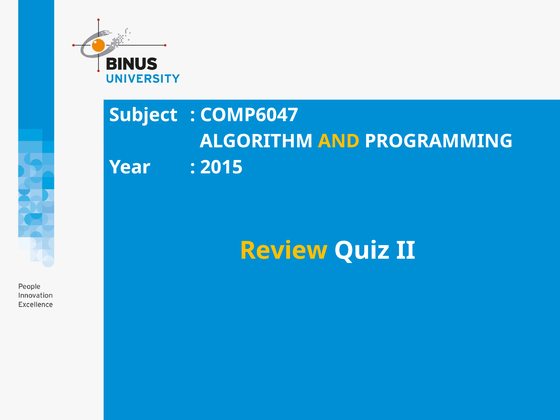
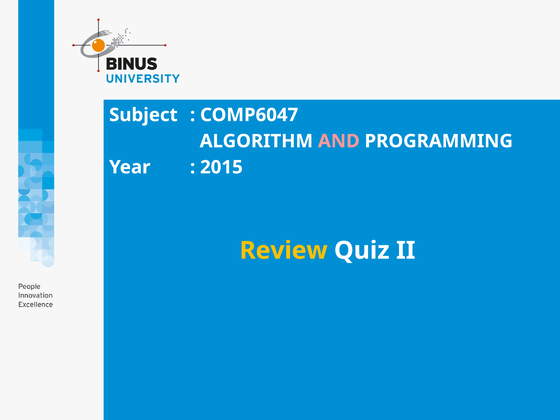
AND colour: yellow -> pink (339, 141)
